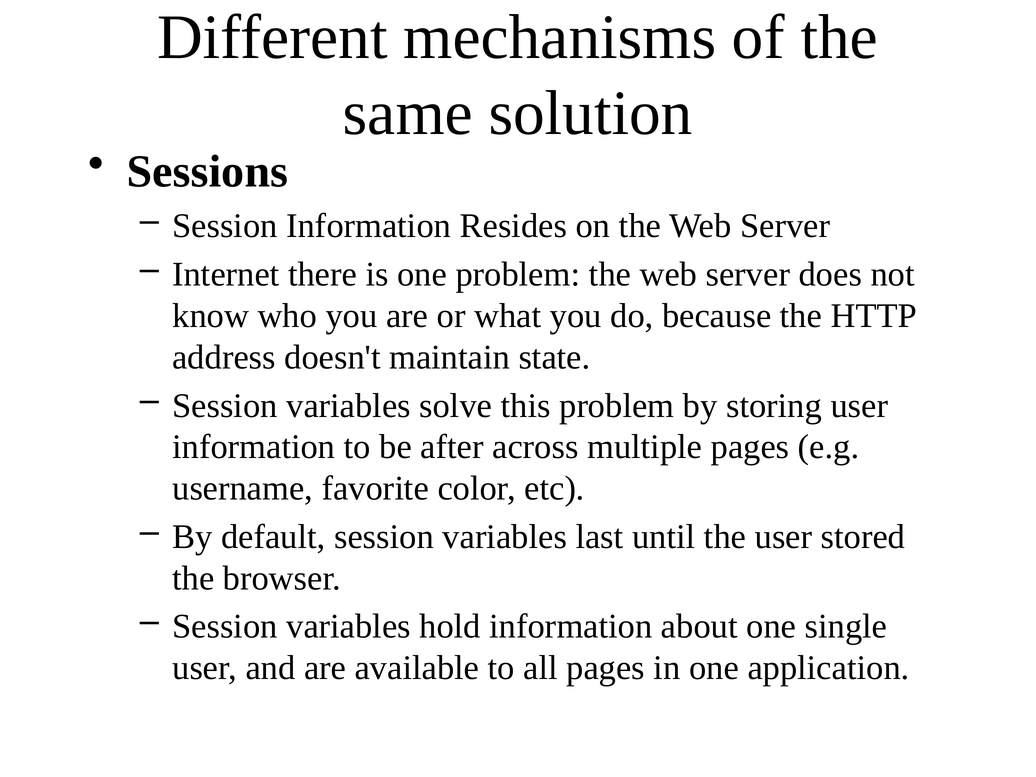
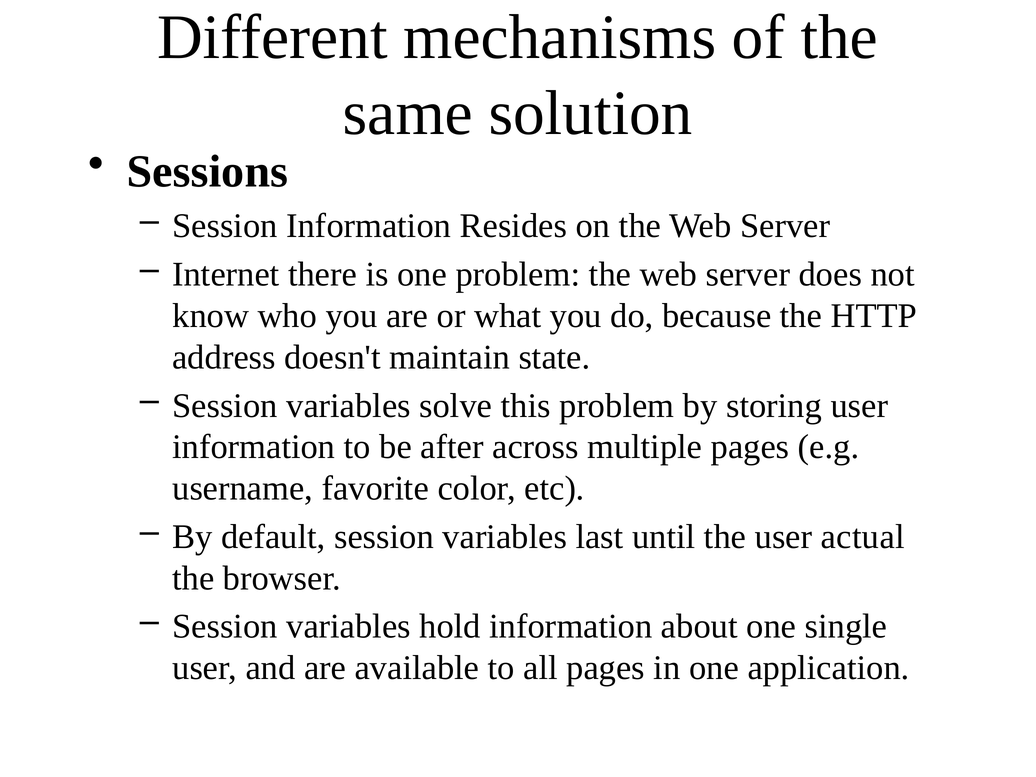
stored: stored -> actual (863, 537)
